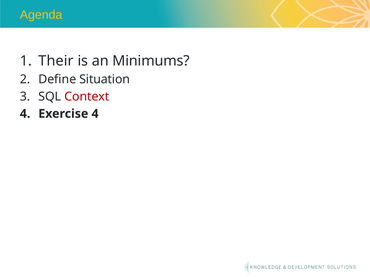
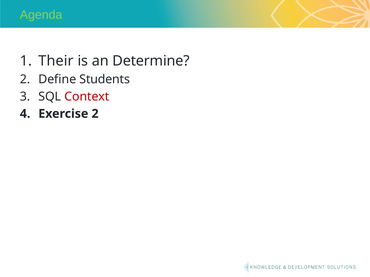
Agenda colour: yellow -> light green (41, 15)
Minimums: Minimums -> Determine (151, 61)
Situation: Situation -> Students (105, 79)
Exercise 4: 4 -> 2 (95, 114)
